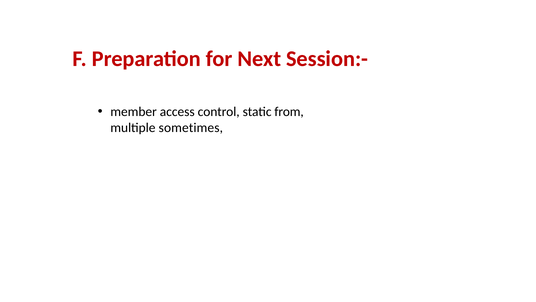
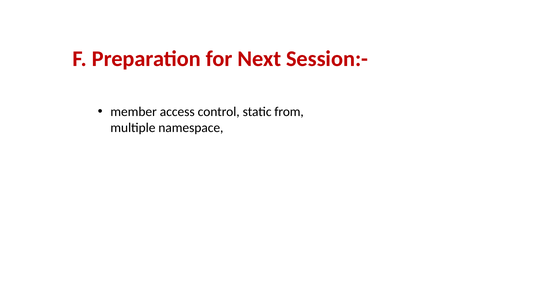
sometimes: sometimes -> namespace (191, 128)
